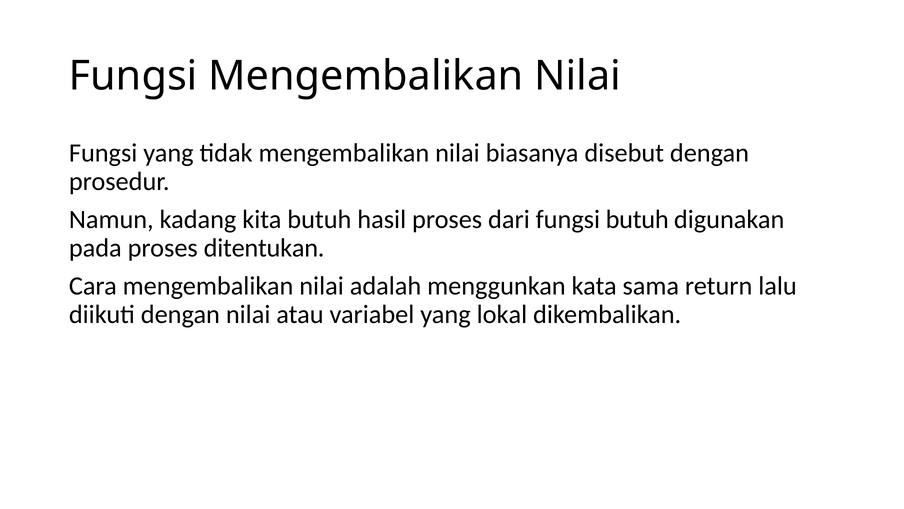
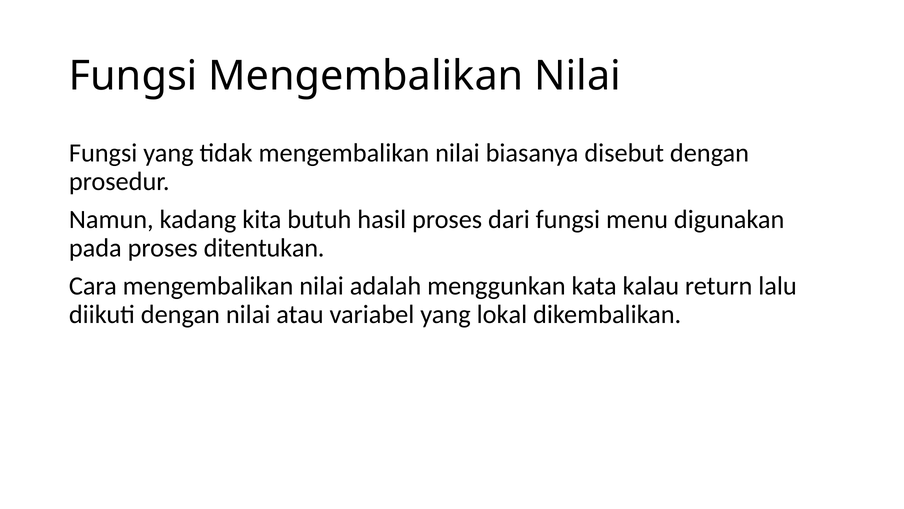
fungsi butuh: butuh -> menu (637, 219)
sama: sama -> kalau (651, 286)
